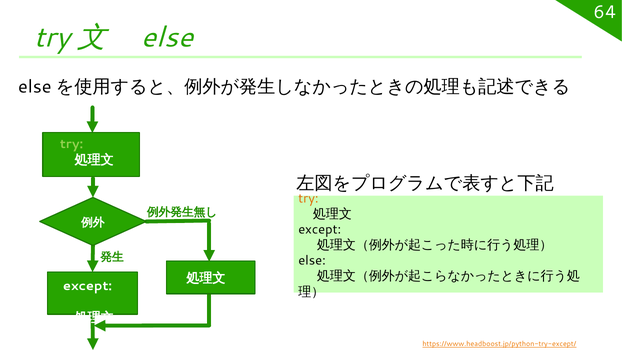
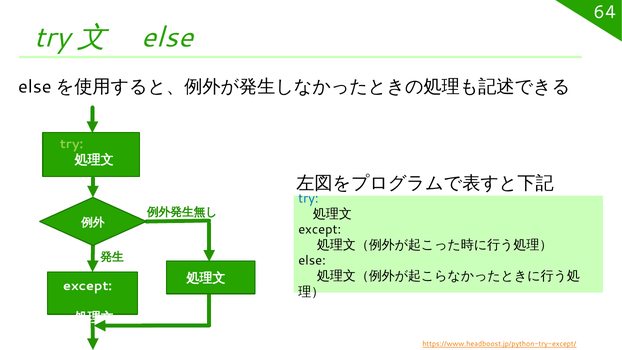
try colour: orange -> blue (308, 198)
